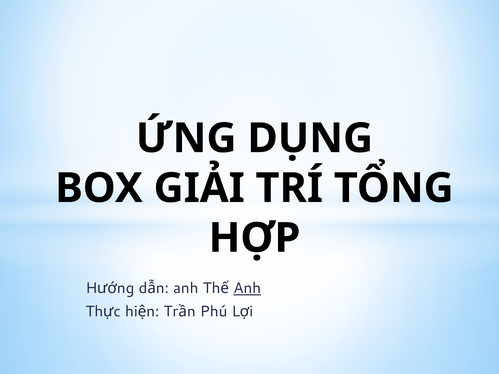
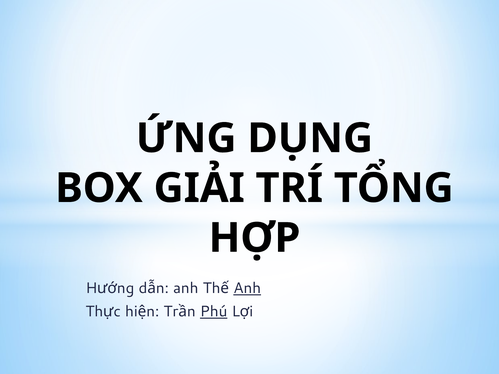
Phú underline: none -> present (214, 312)
